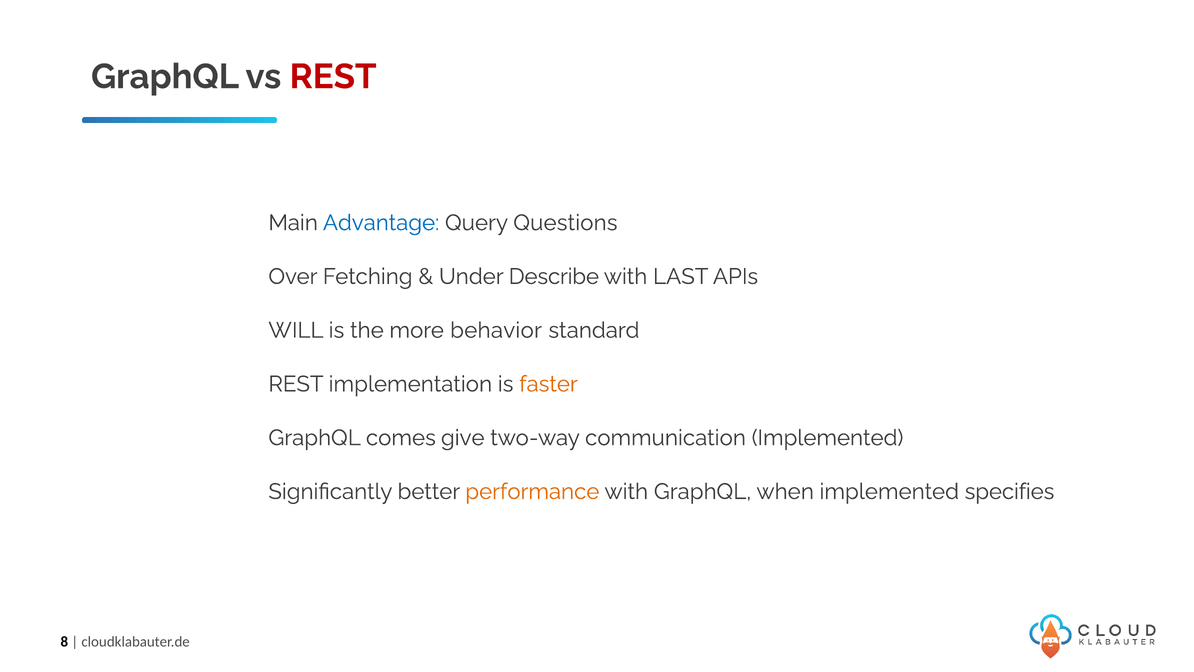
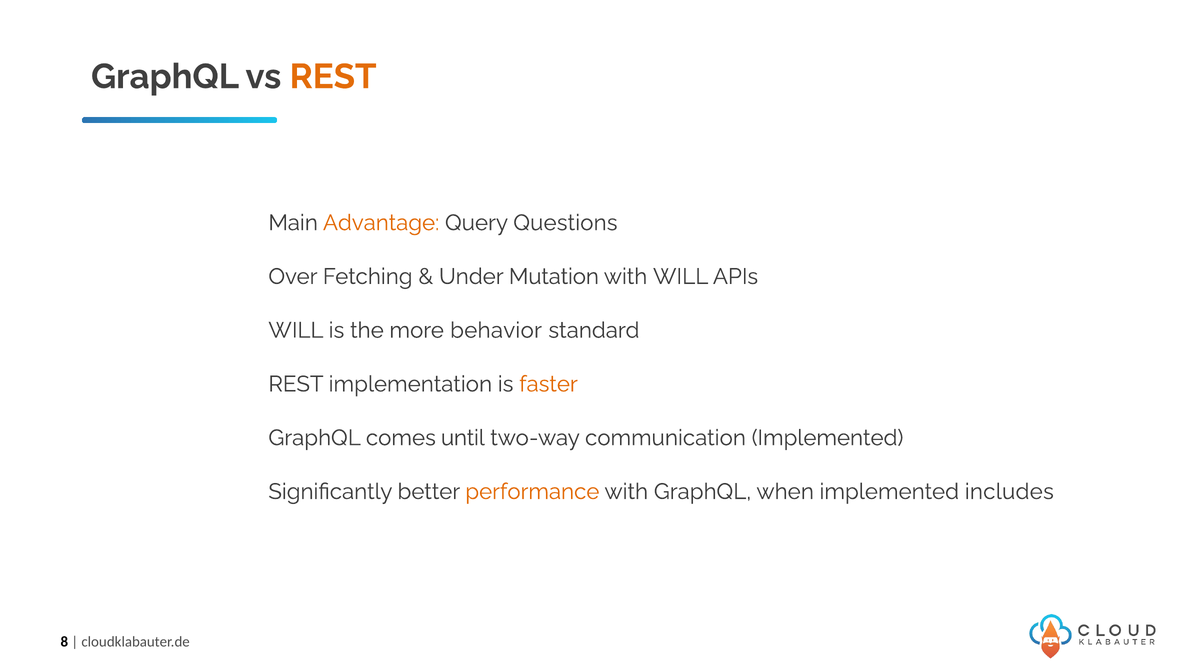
REST colour: red -> orange (333, 77)
Advantage colour: blue -> orange (381, 223)
Describe: Describe -> Mutation (554, 276)
with LAST: LAST -> WILL (681, 276)
give: give -> until (463, 438)
specifies: specifies -> includes (1009, 491)
